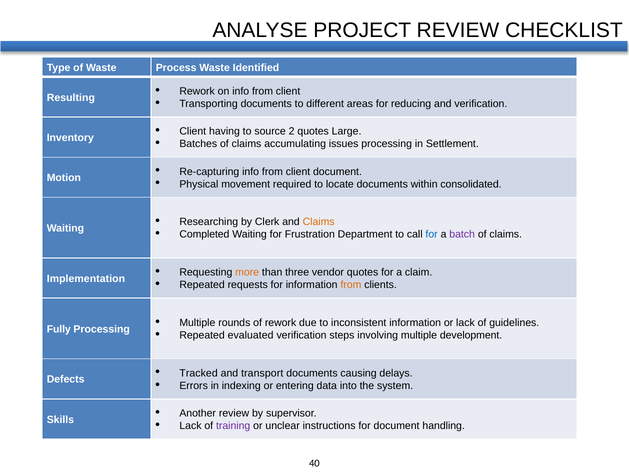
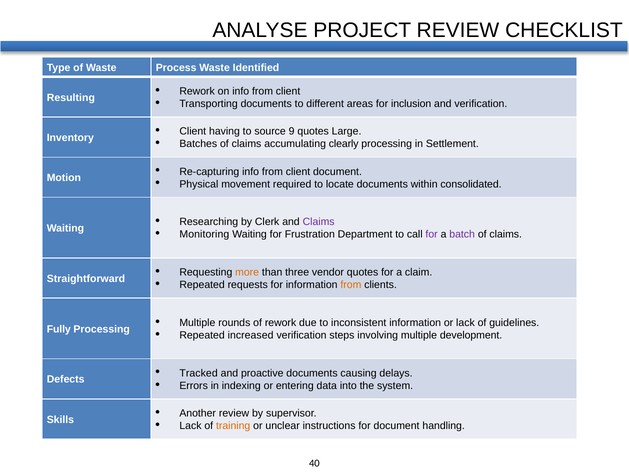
reducing: reducing -> inclusion (411, 104)
2: 2 -> 9 (292, 131)
issues: issues -> clearly (344, 144)
Claims colour: orange -> purple (319, 222)
Completed: Completed -> Monitoring (204, 234)
for colour: blue -> purple (432, 234)
Implementation: Implementation -> Straightforward (86, 279)
evaluated: evaluated -> increased (251, 335)
transport: transport -> proactive (262, 373)
training colour: purple -> orange (233, 426)
